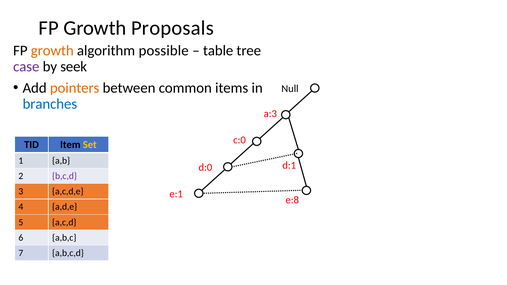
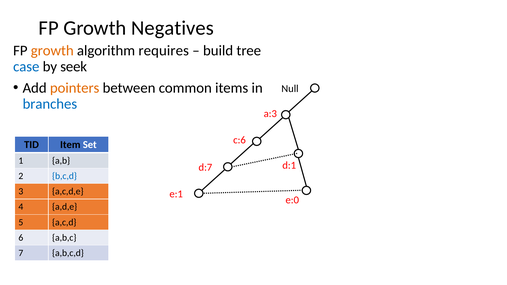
Proposals: Proposals -> Negatives (173, 28)
possible: possible -> requires (164, 51)
table: table -> build (218, 51)
case colour: purple -> blue (26, 67)
c:0: c:0 -> c:6 (240, 140)
Set colour: yellow -> white (90, 145)
d:0: d:0 -> d:7 (205, 168)
b,c,d colour: purple -> blue (65, 176)
e:8: e:8 -> e:0 (292, 200)
